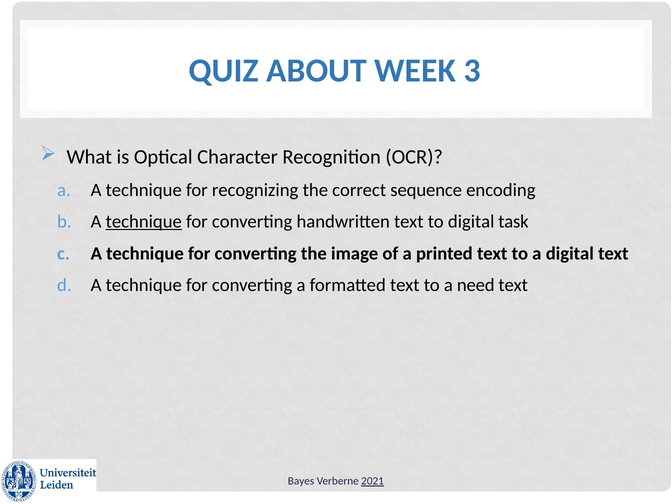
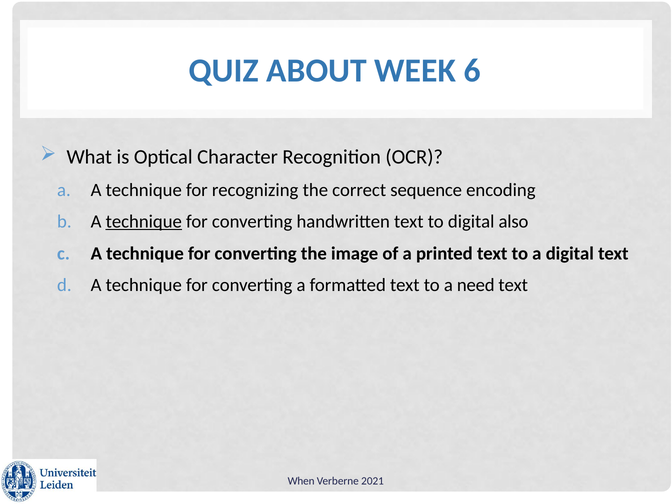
3: 3 -> 6 (472, 71)
task: task -> also (513, 222)
Bayes: Bayes -> When (301, 481)
2021 underline: present -> none (373, 481)
